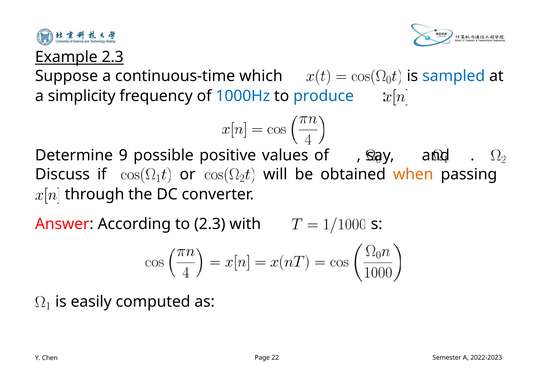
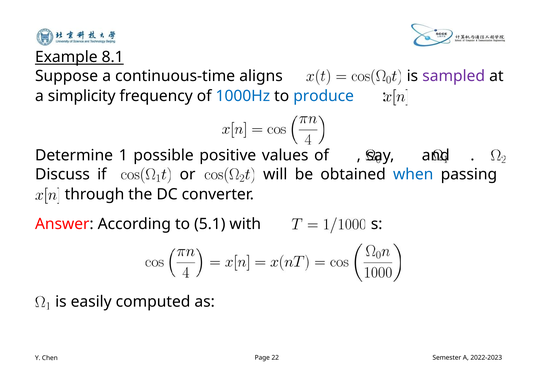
Example 2.3: 2.3 -> 8.1 (113, 57)
which: which -> aligns (261, 76)
sampled colour: blue -> purple (454, 76)
9: 9 -> 1 (123, 155)
when colour: orange -> blue (413, 174)
to 2.3: 2.3 -> 5.1 (210, 224)
